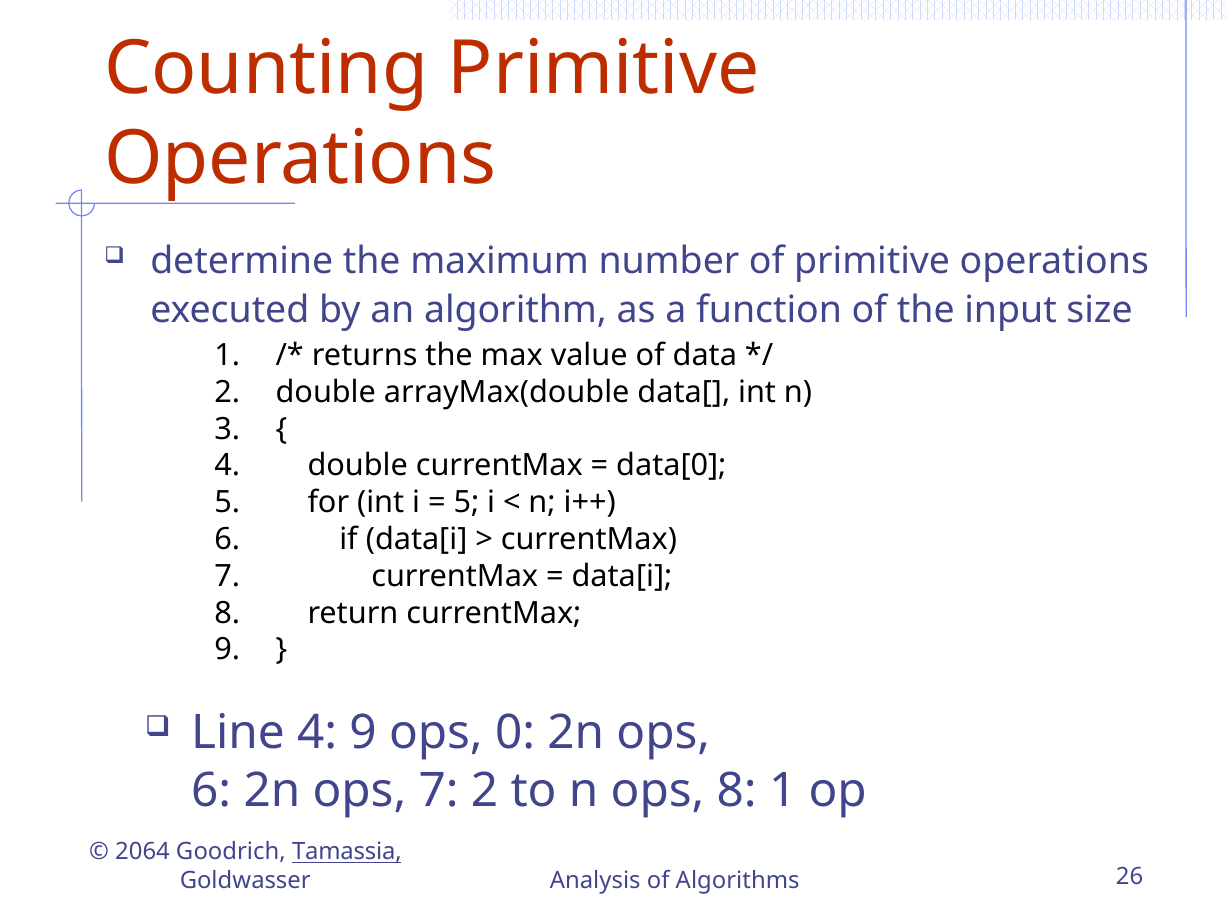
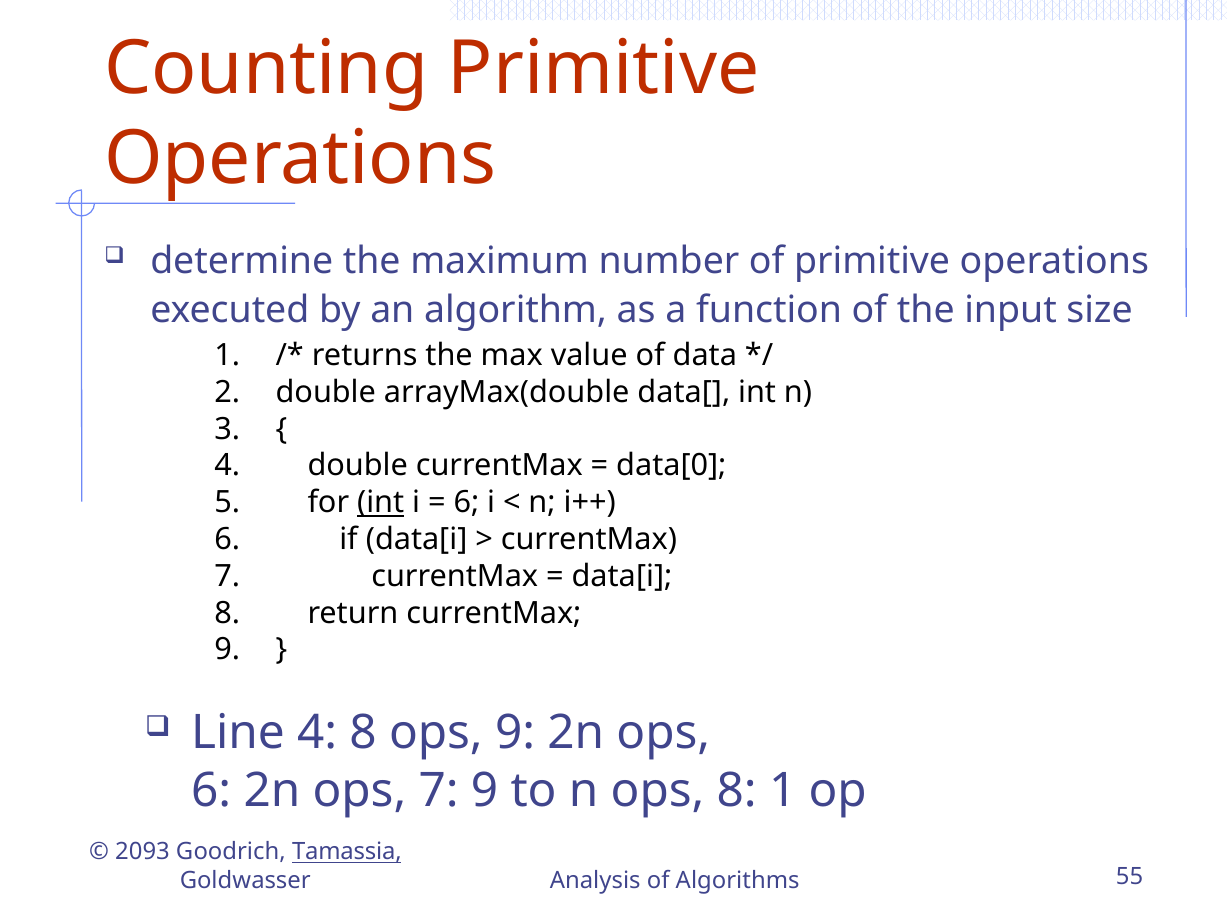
int underline: none -> present (381, 503)
5: 5 -> 6 (466, 503)
4 9: 9 -> 8 (363, 733)
ops 0: 0 -> 9 (515, 733)
7 2: 2 -> 9 (485, 791)
2064: 2064 -> 2093 (142, 852)
26: 26 -> 55 (1130, 877)
